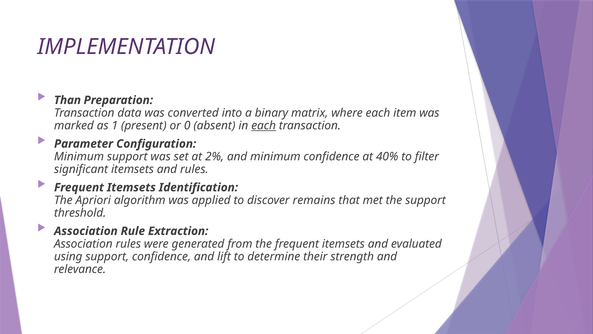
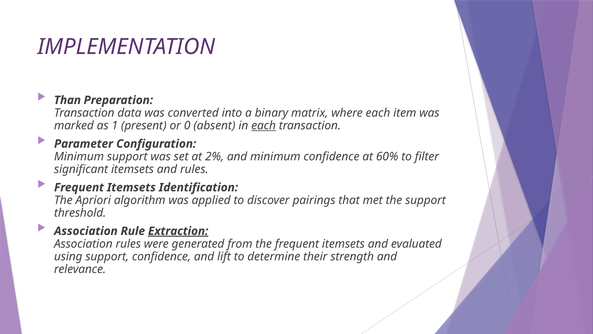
40%: 40% -> 60% (387, 156)
remains: remains -> pairings (314, 200)
Extraction underline: none -> present (178, 231)
